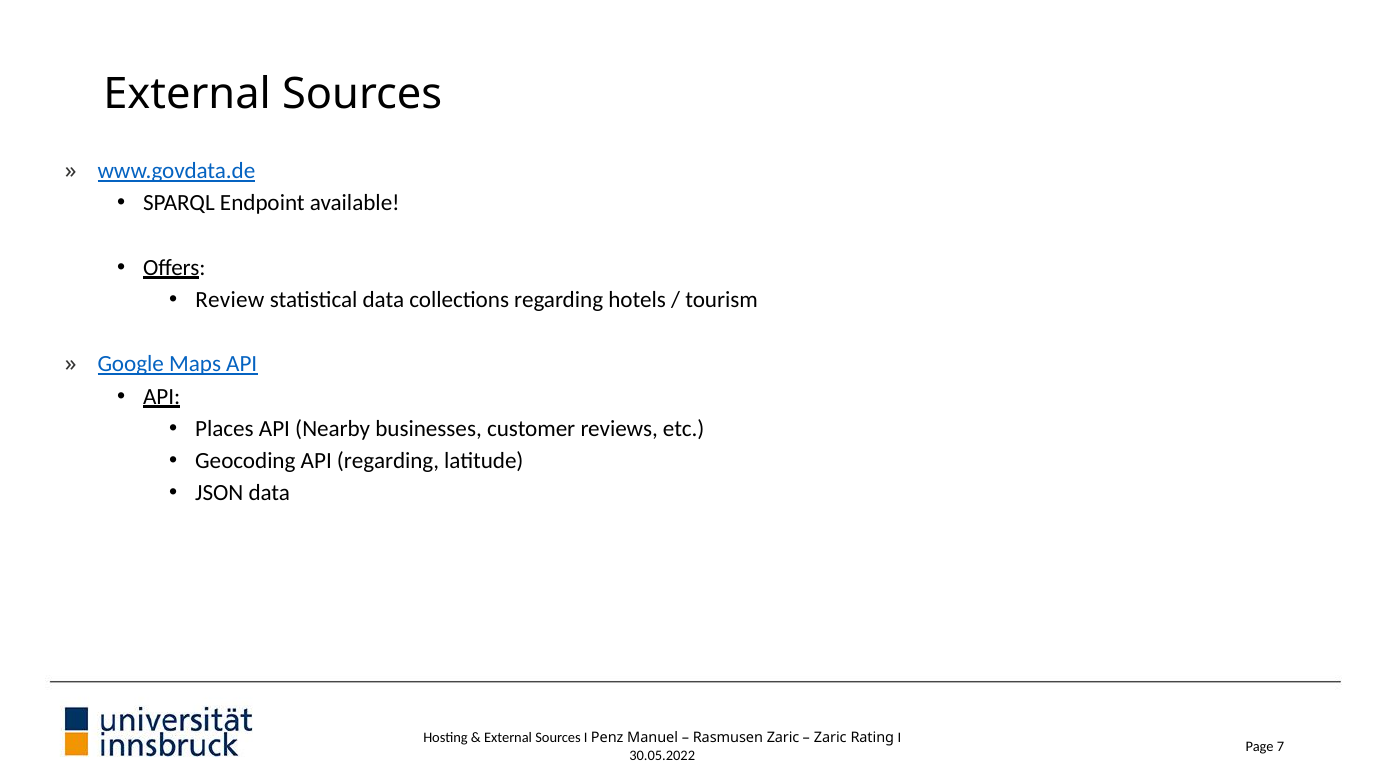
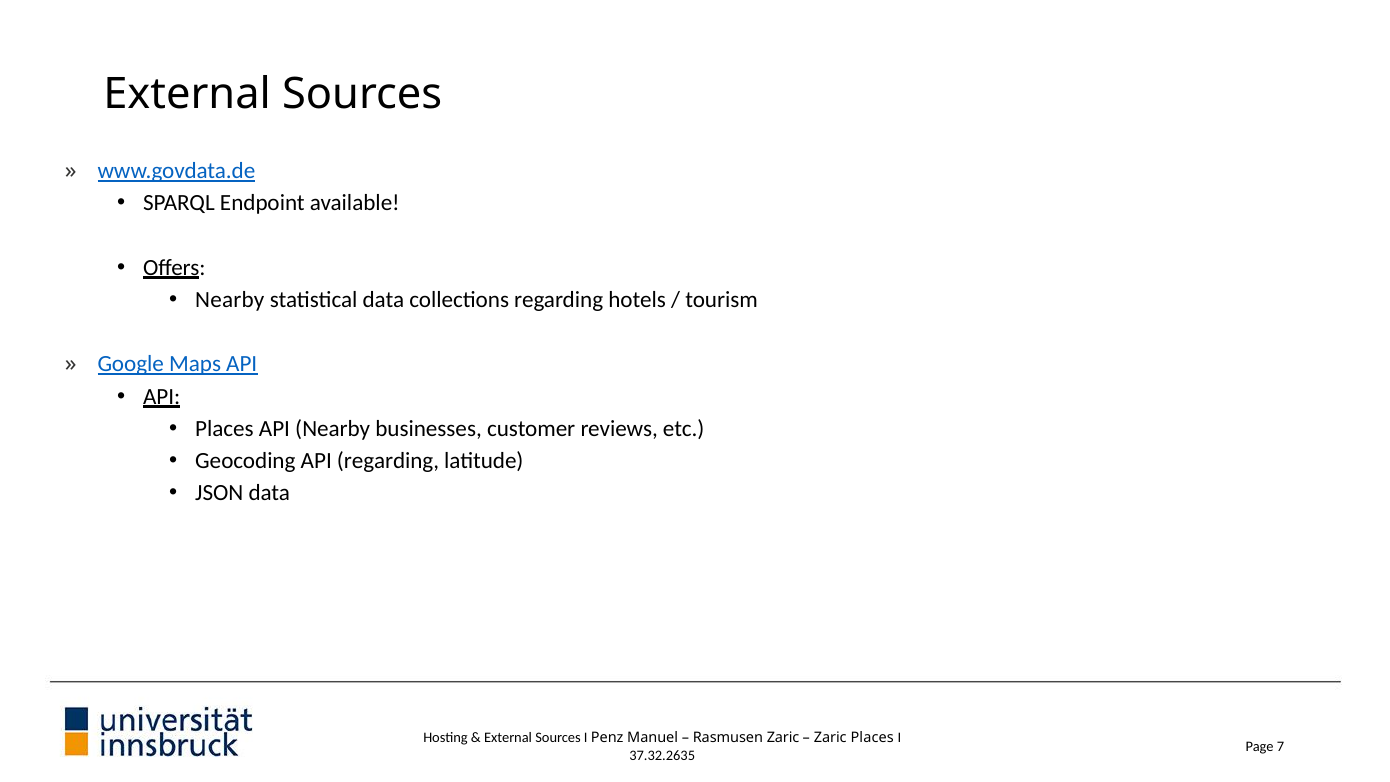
Review: Review -> Nearby (230, 300)
Zaric Rating: Rating -> Places (872, 738)
30.05.2022: 30.05.2022 -> 37.32.2635 (662, 755)
